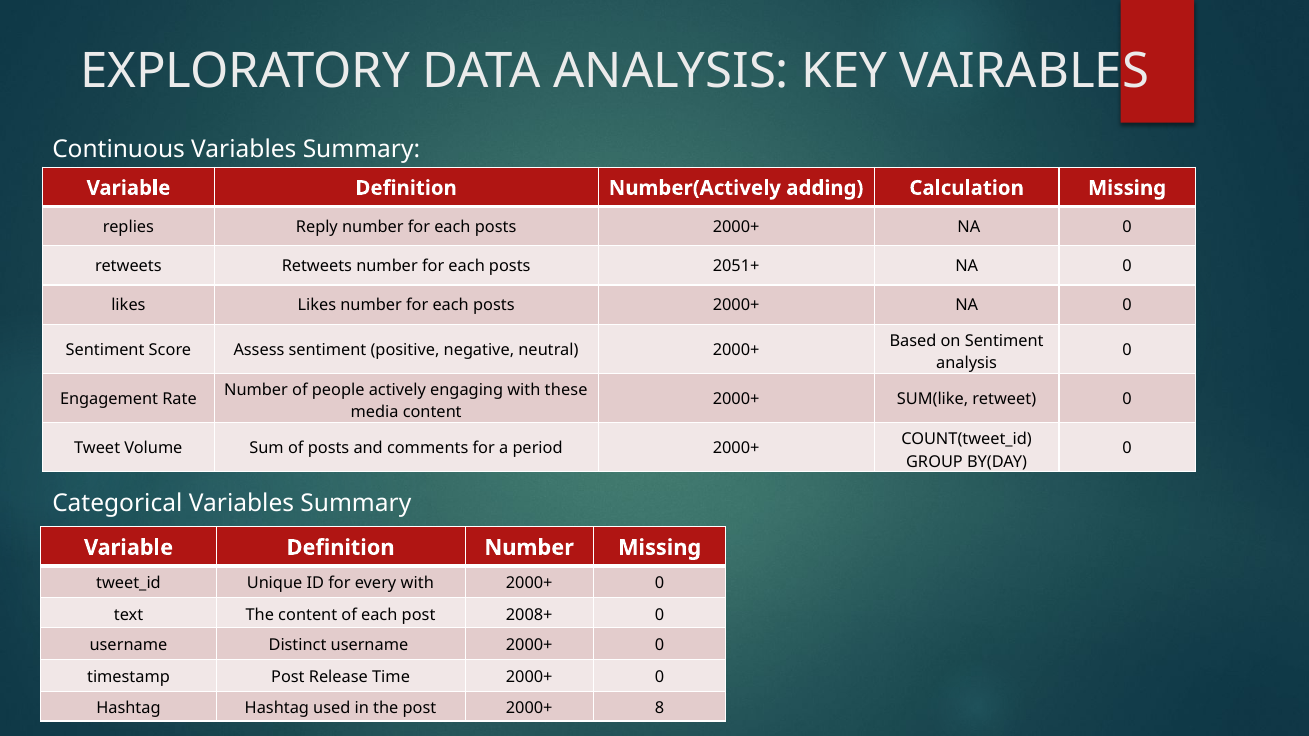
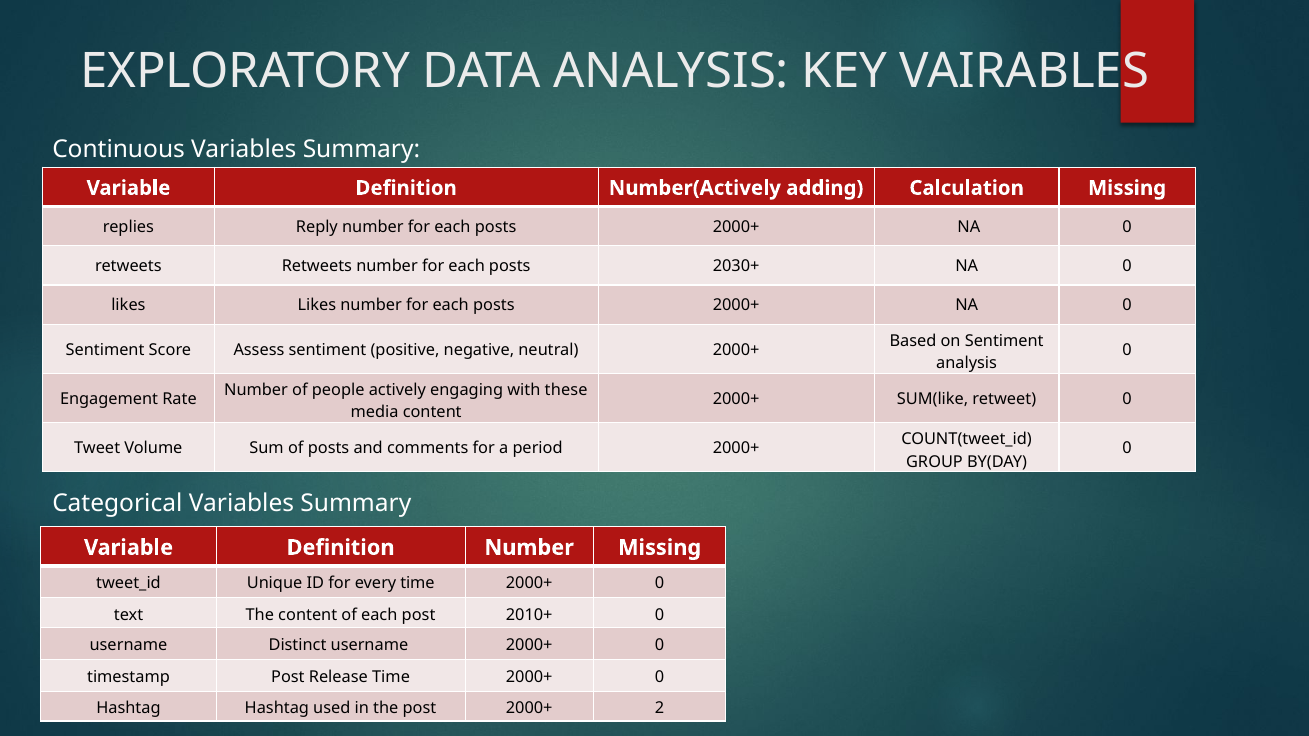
2051+: 2051+ -> 2030+ (736, 266)
every with: with -> time (417, 583)
2008+: 2008+ -> 2010+ (529, 615)
8: 8 -> 2 (660, 709)
